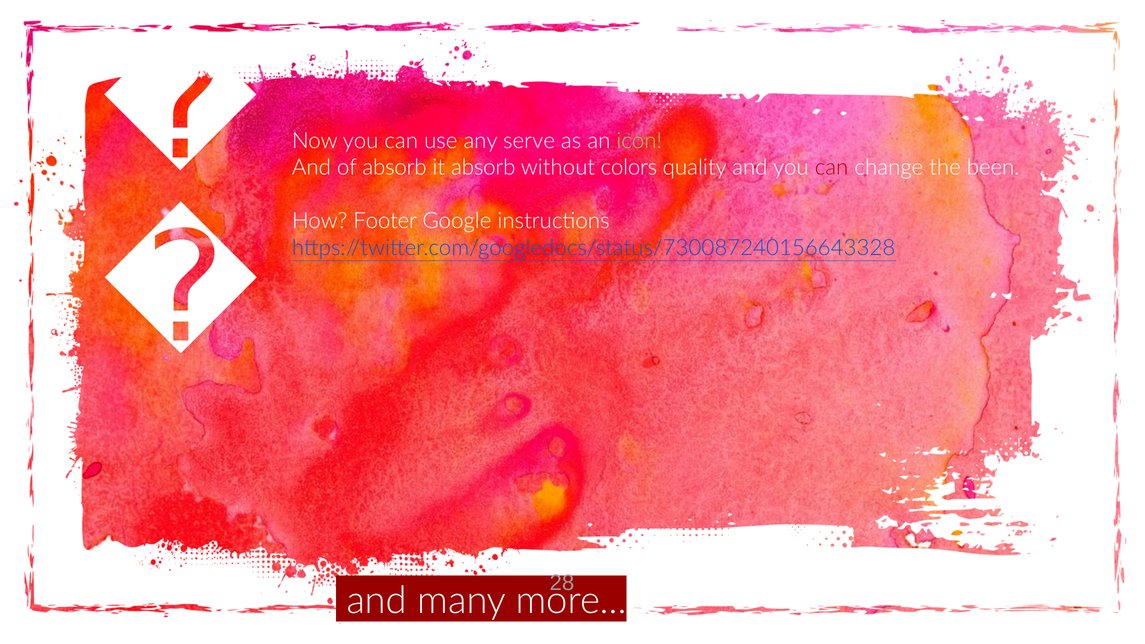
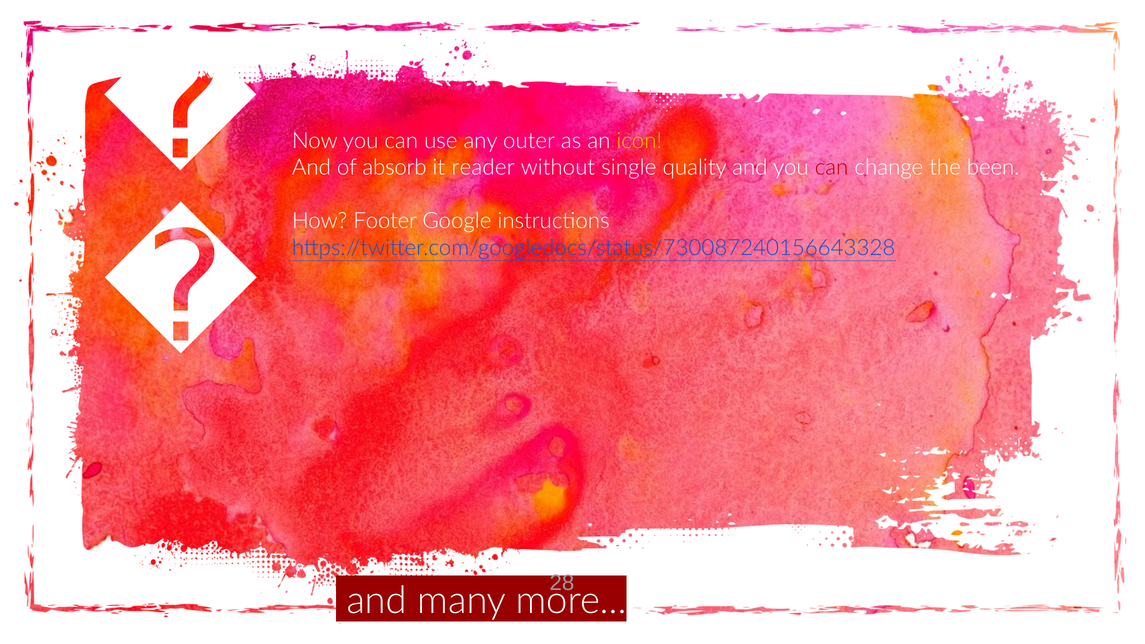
serve: serve -> outer (529, 141)
icon colour: light green -> yellow (639, 141)
it absorb: absorb -> reader (483, 168)
colors: colors -> single (629, 168)
